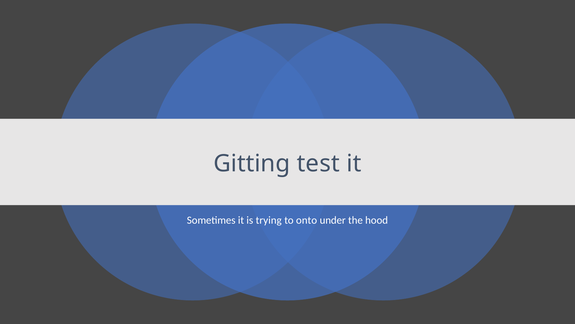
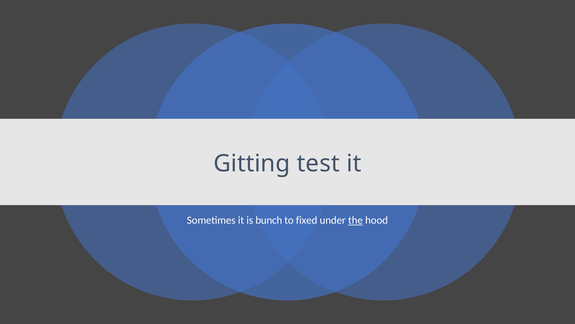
trying: trying -> bunch (269, 220)
onto: onto -> fixed (307, 220)
the underline: none -> present (355, 220)
